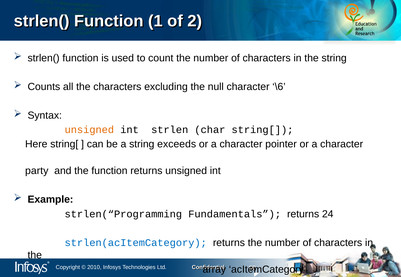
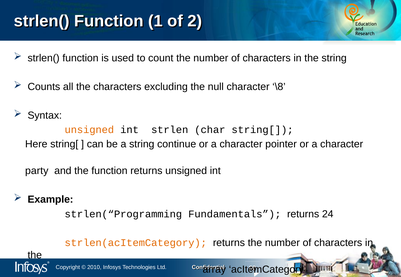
\6: \6 -> \8 (279, 87)
exceeds: exceeds -> continue (177, 144)
strlen(acItemCategory colour: blue -> orange (136, 243)
